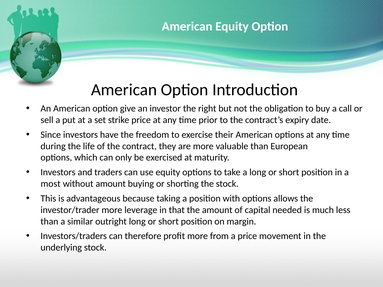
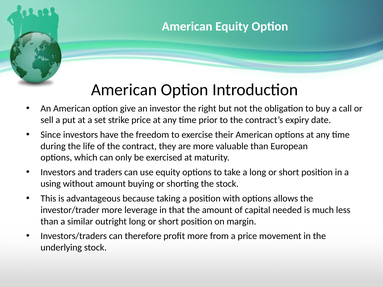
most: most -> using (51, 184)
